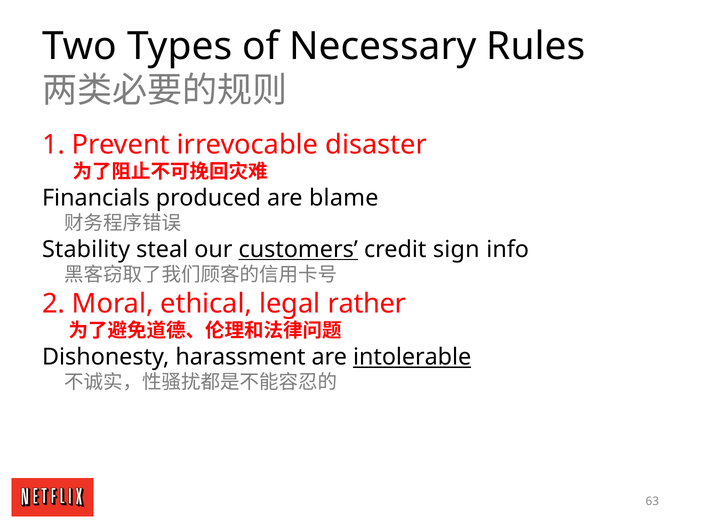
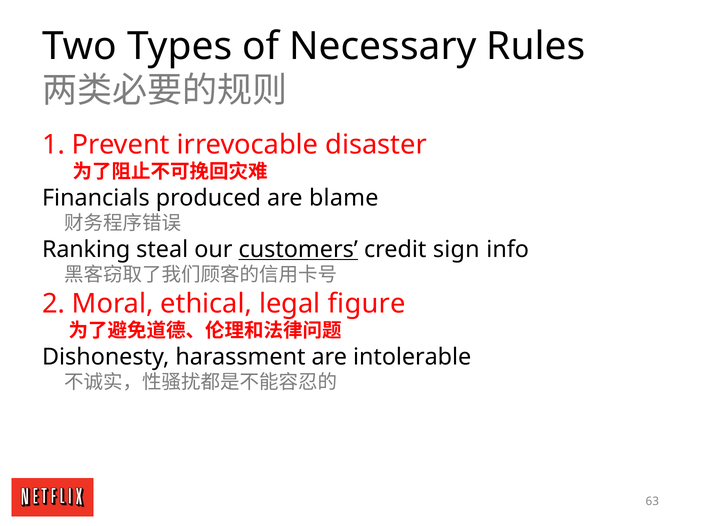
Stability: Stability -> Ranking (86, 249)
rather: rather -> figure (367, 303)
intolerable underline: present -> none (412, 357)
